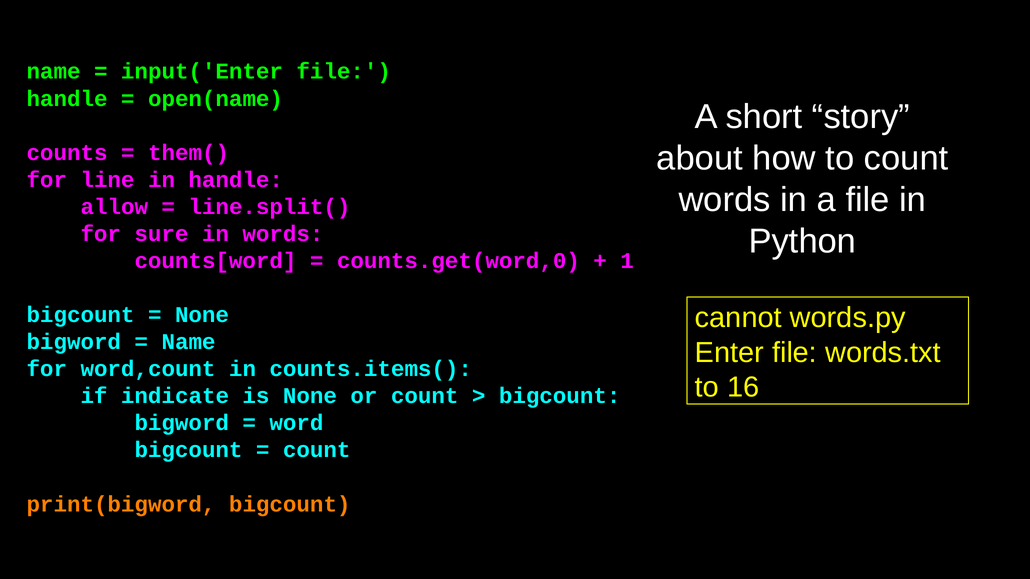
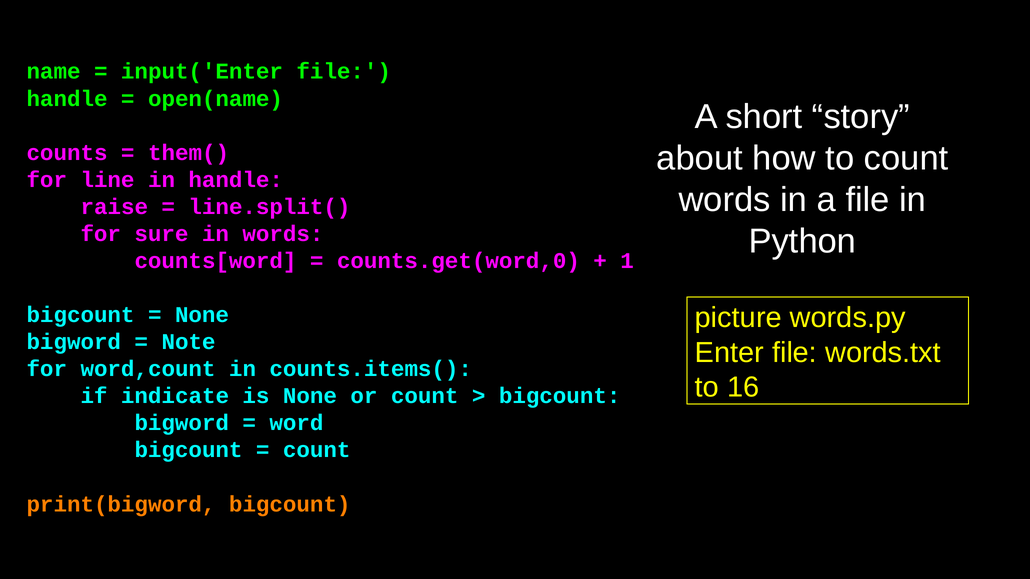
allow: allow -> raise (114, 207)
cannot: cannot -> picture (738, 318)
Name: Name -> Note (189, 342)
